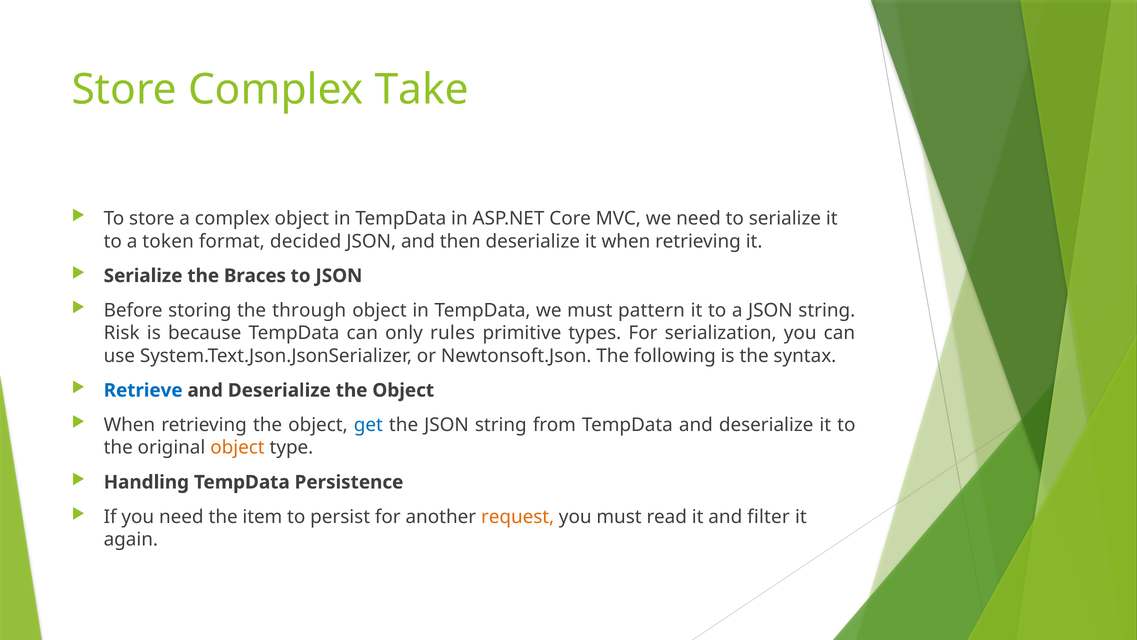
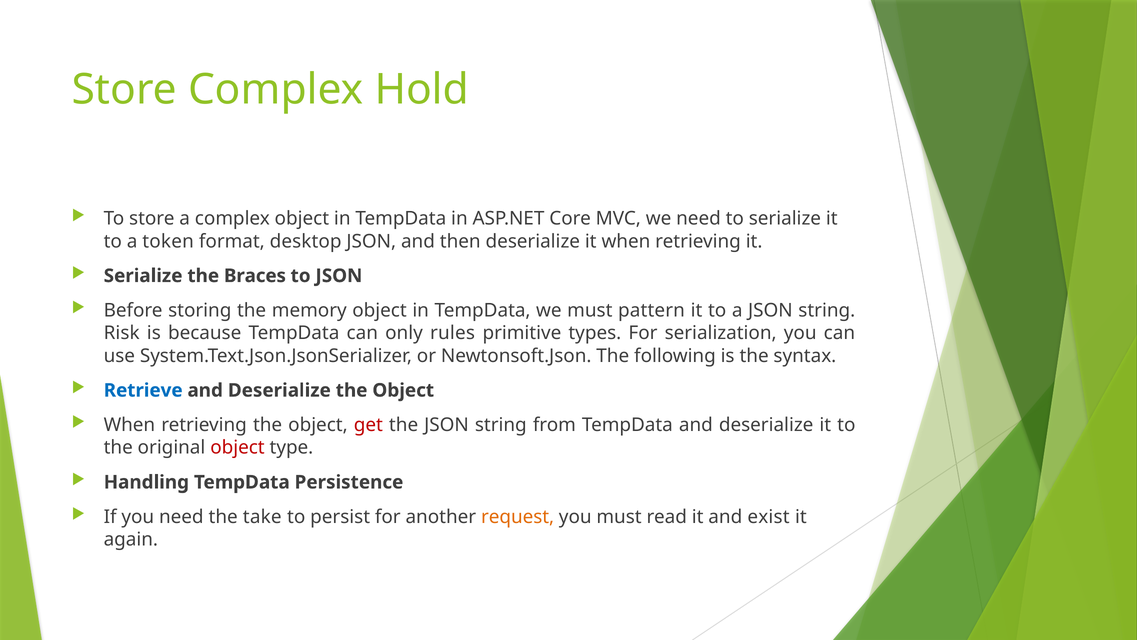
Take: Take -> Hold (422, 90)
decided: decided -> desktop (306, 241)
through: through -> memory (309, 310)
get colour: blue -> red (368, 425)
object colour: orange -> red (237, 447)
item: item -> take (262, 516)
filter: filter -> exist (769, 516)
